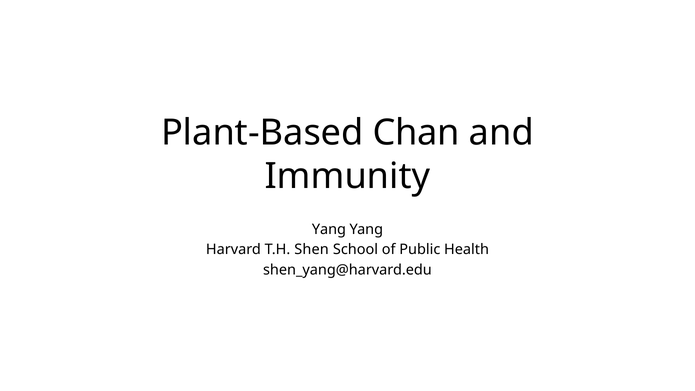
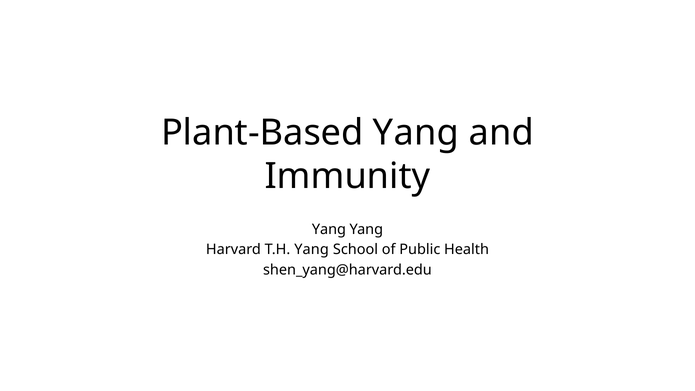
Plant-Based Chan: Chan -> Yang (416, 133)
T.H Shen: Shen -> Yang (312, 250)
